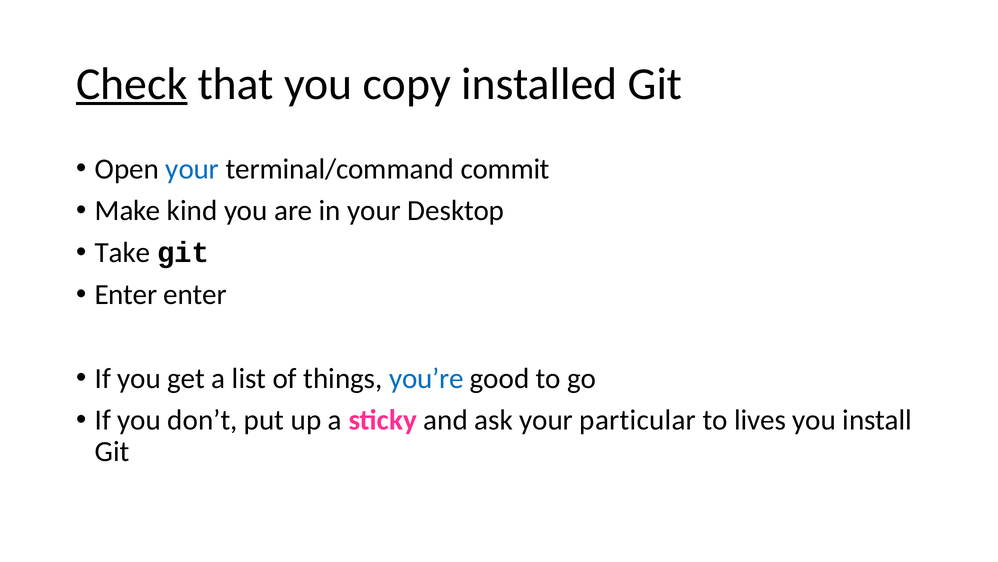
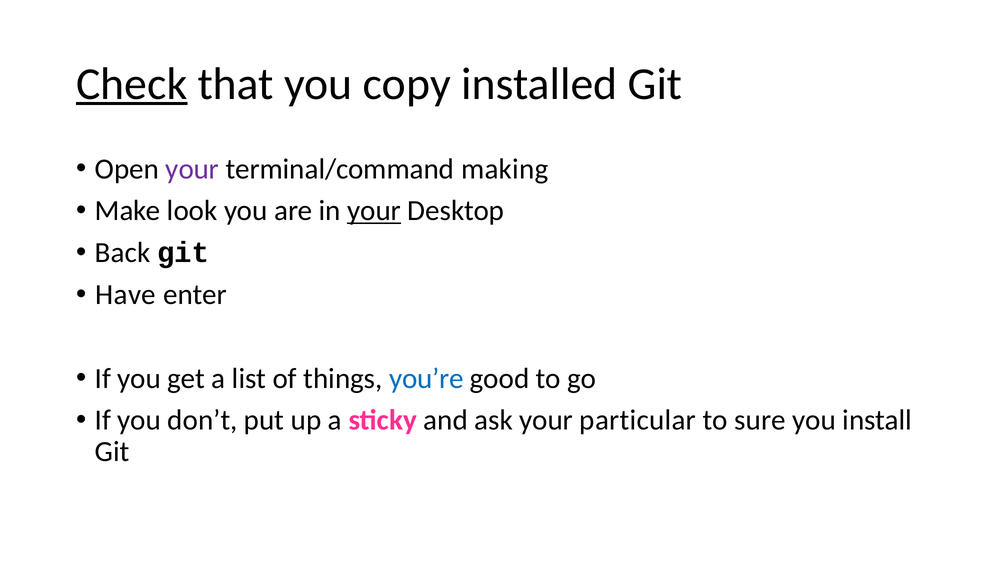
your colour: blue -> purple (192, 169)
commit: commit -> making (505, 169)
kind: kind -> look (192, 211)
your underline: none -> present (374, 211)
Take: Take -> Back (123, 252)
Enter: Enter -> Have (126, 294)
lives: lives -> sure (760, 420)
